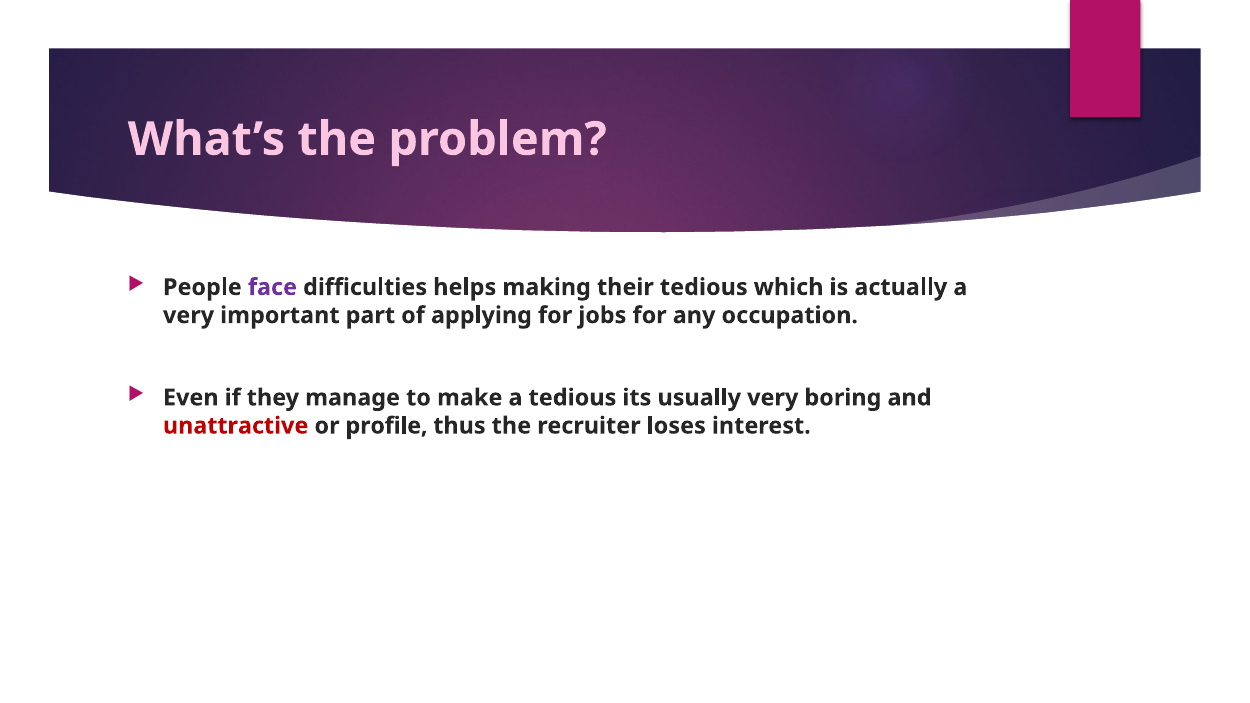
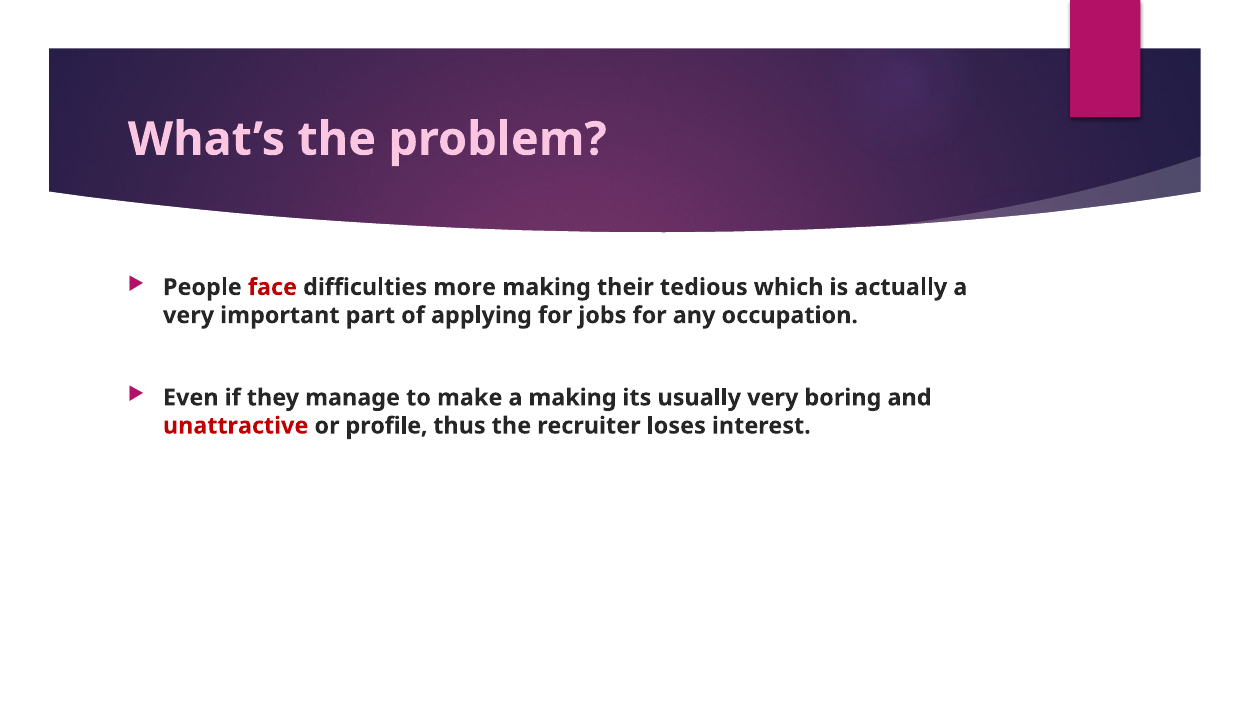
face colour: purple -> red (272, 287)
helps: helps -> more (465, 287)
a tedious: tedious -> making (573, 398)
